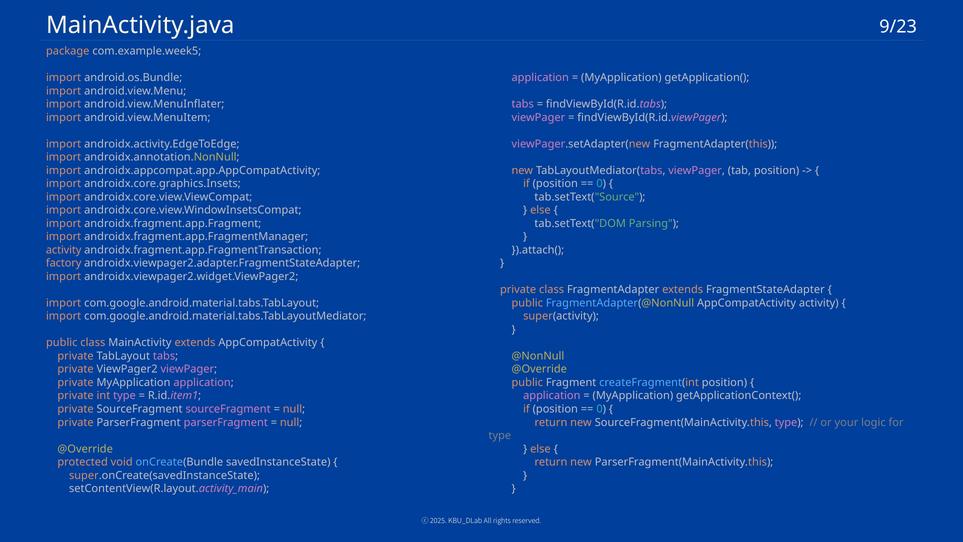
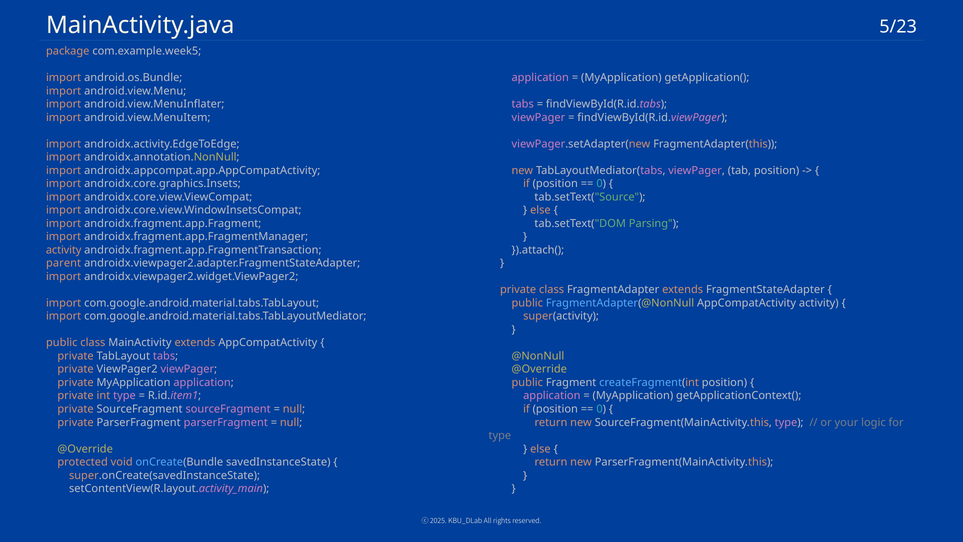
9/23: 9/23 -> 5/23 (898, 27)
factory: factory -> parent (64, 263)
